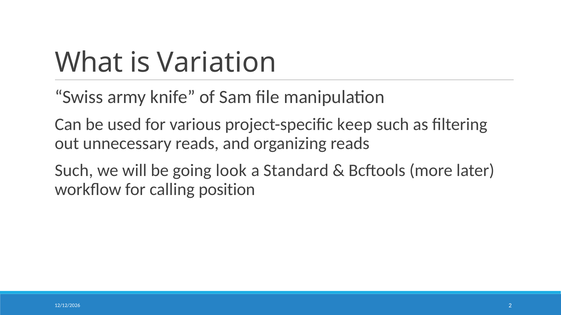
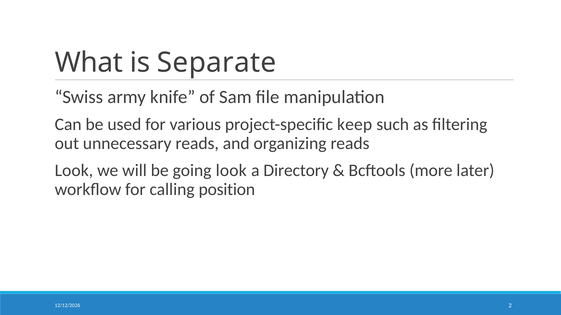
Variation: Variation -> Separate (217, 63)
Such: Such -> Look (74, 171)
Standard: Standard -> Directory (296, 171)
